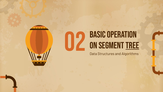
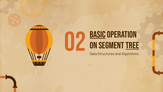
Basic underline: none -> present (98, 34)
